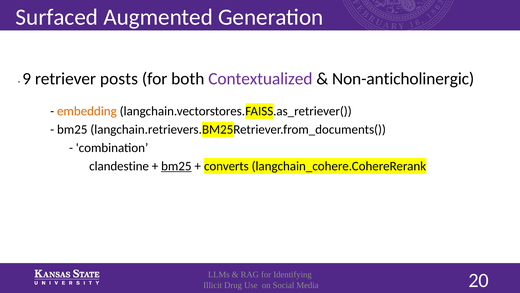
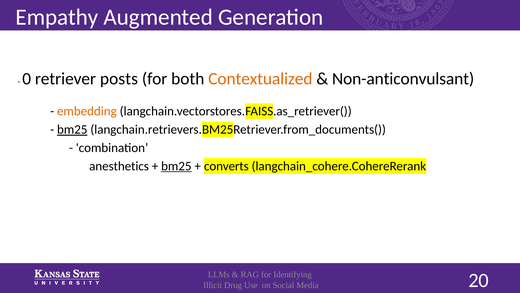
Surfaced: Surfaced -> Empathy (57, 17)
9: 9 -> 0 (27, 79)
Contextualized colour: purple -> orange (260, 79)
Non-anticholinergic: Non-anticholinergic -> Non-anticonvulsant (403, 79)
bm25 underline: none -> present (72, 129)
clandestine: clandestine -> anesthetics (119, 166)
